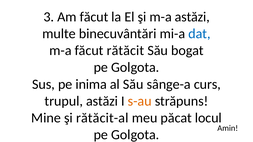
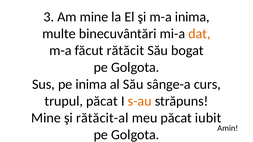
Am făcut: făcut -> mine (94, 17)
m-a astăzi: astăzi -> inima (192, 17)
dat colour: blue -> orange (199, 34)
trupul astăzi: astăzi -> păcat (102, 101)
locul: locul -> iubit (208, 118)
